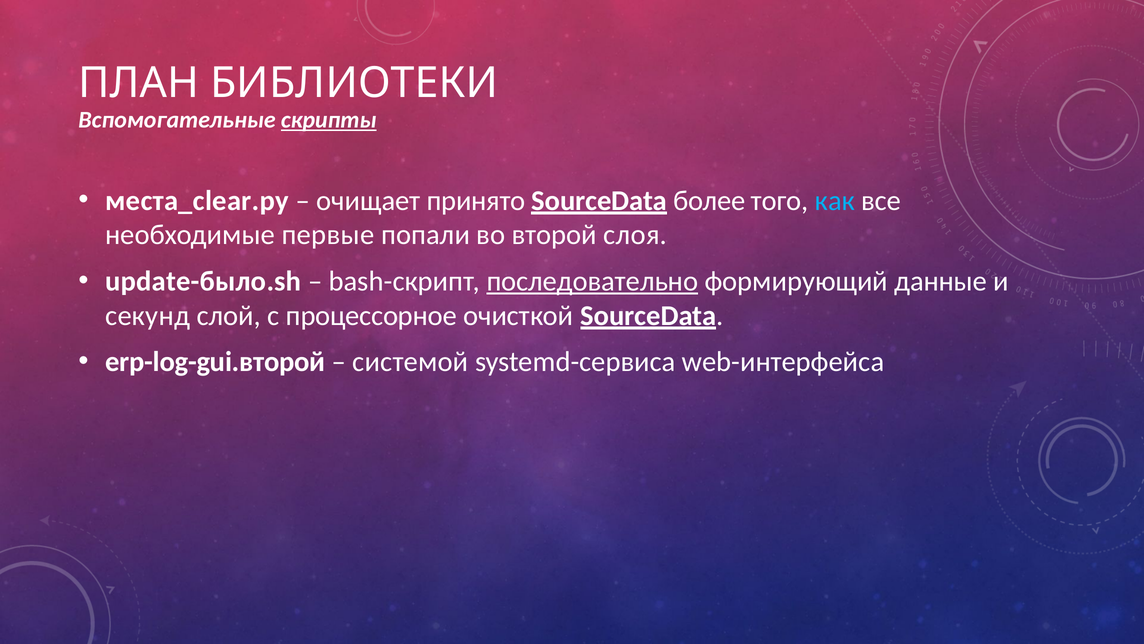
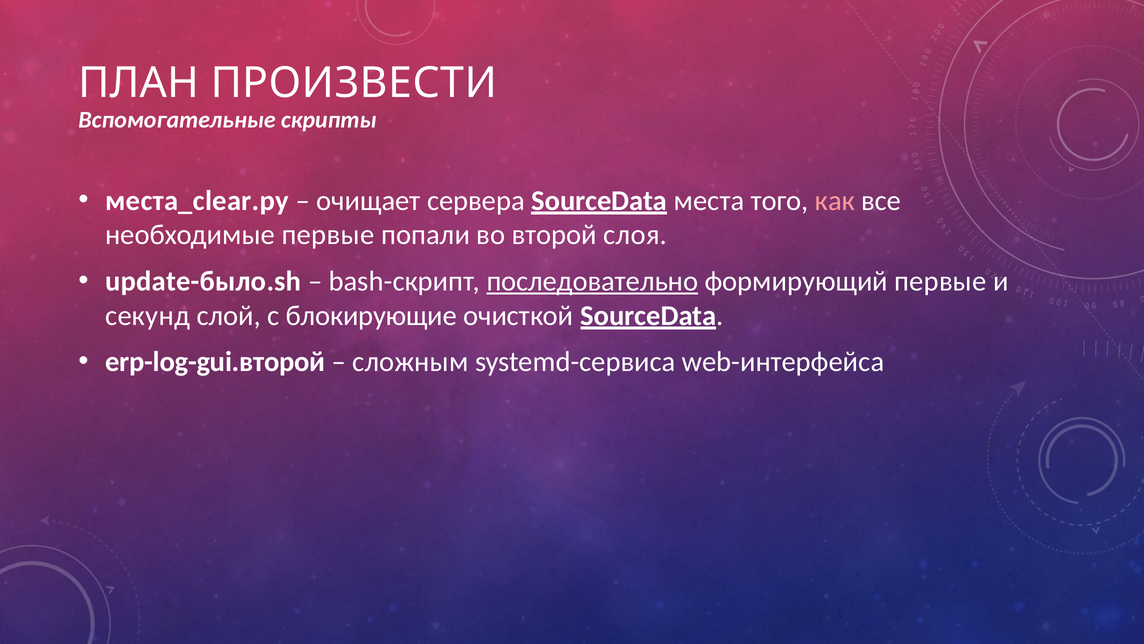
БИБЛИОТЕКИ: БИБЛИОТЕКИ -> ПРОИЗВЕСТИ (354, 83)
скрипты underline: present -> none (329, 120)
принято: принято -> сервера (476, 200)
более: более -> места (709, 200)
как colour: light blue -> pink (835, 200)
формирующий данные: данные -> первые (940, 281)
процессорное: процессорное -> блокирующие (371, 315)
системой: системой -> сложным (410, 362)
